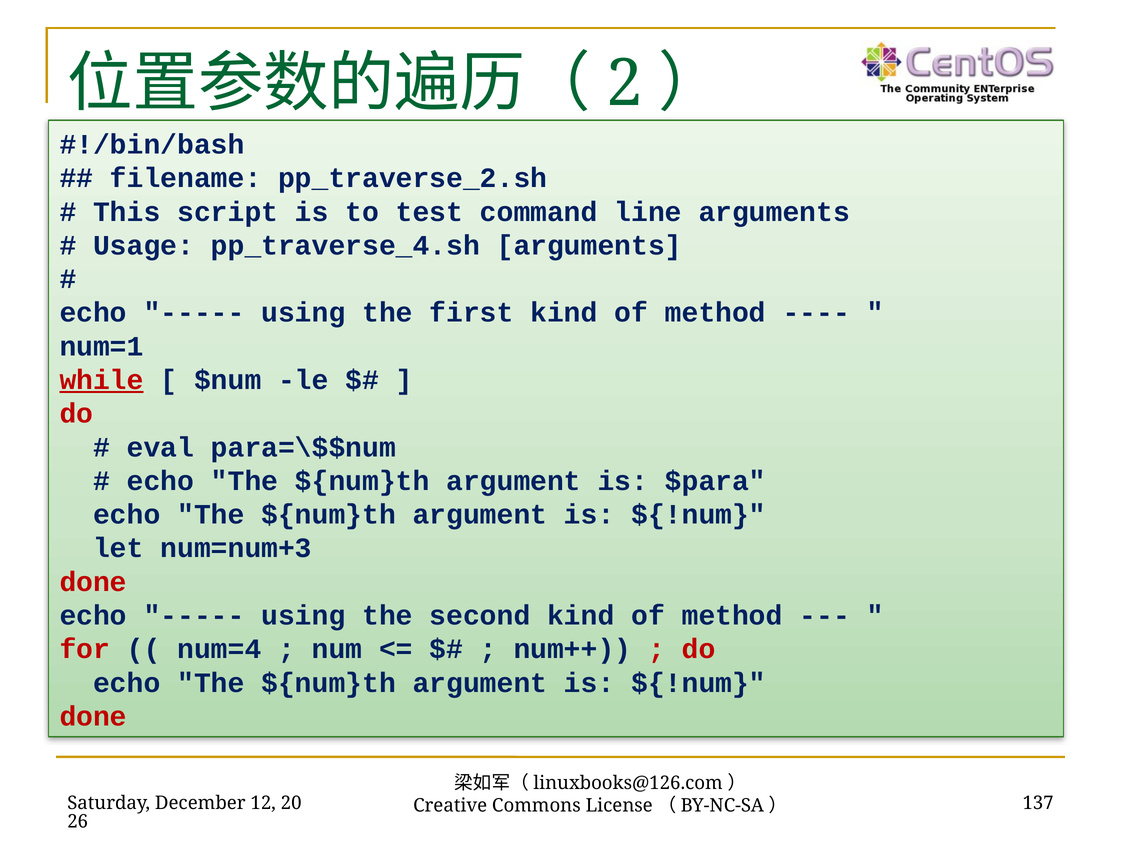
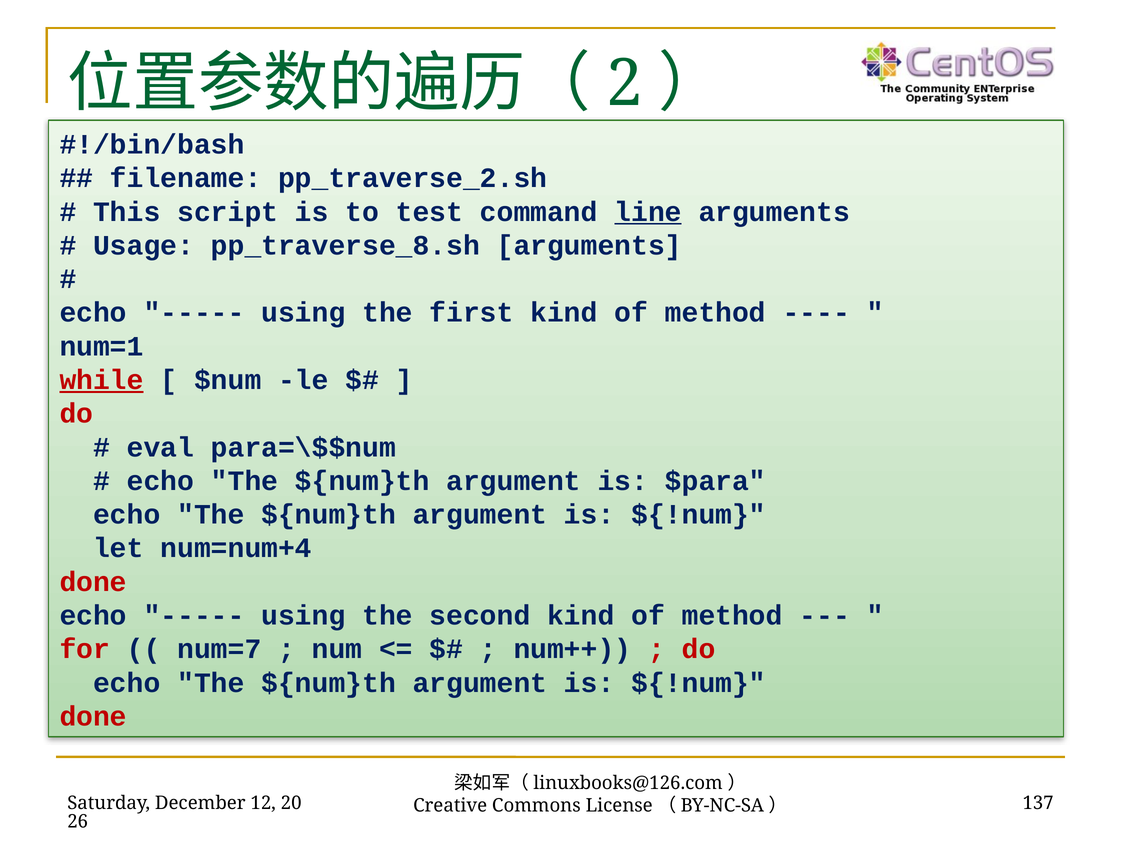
line underline: none -> present (648, 212)
pp_traverse_4.sh: pp_traverse_4.sh -> pp_traverse_8.sh (345, 245)
num=num+3: num=num+3 -> num=num+4 (236, 548)
num=4: num=4 -> num=7 (219, 649)
